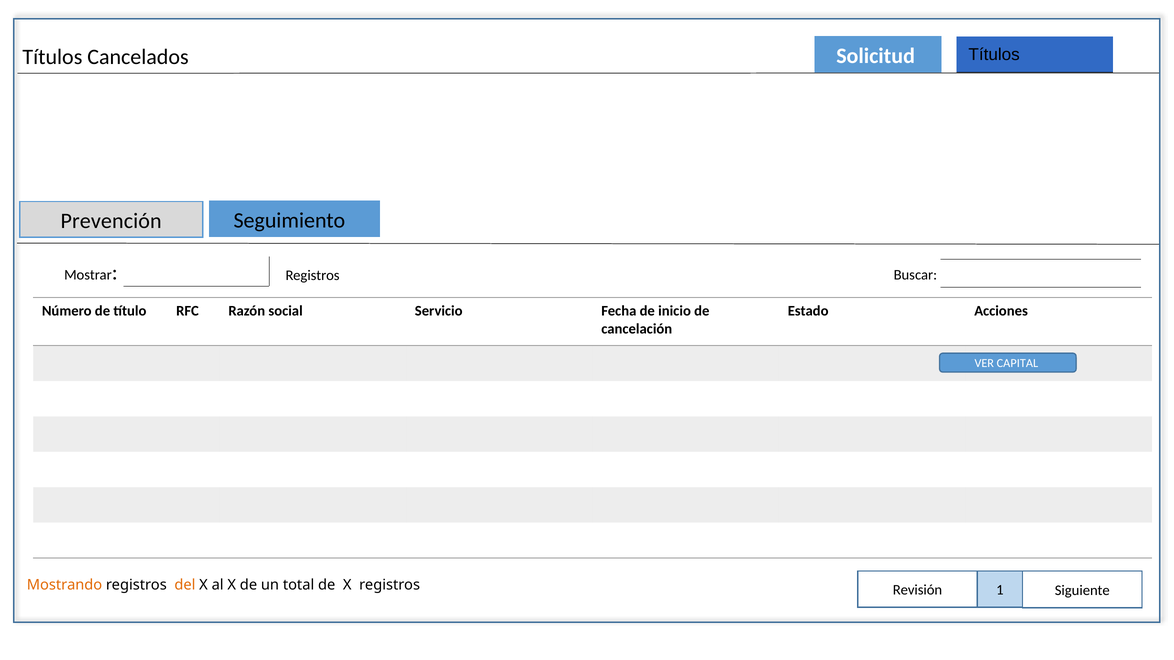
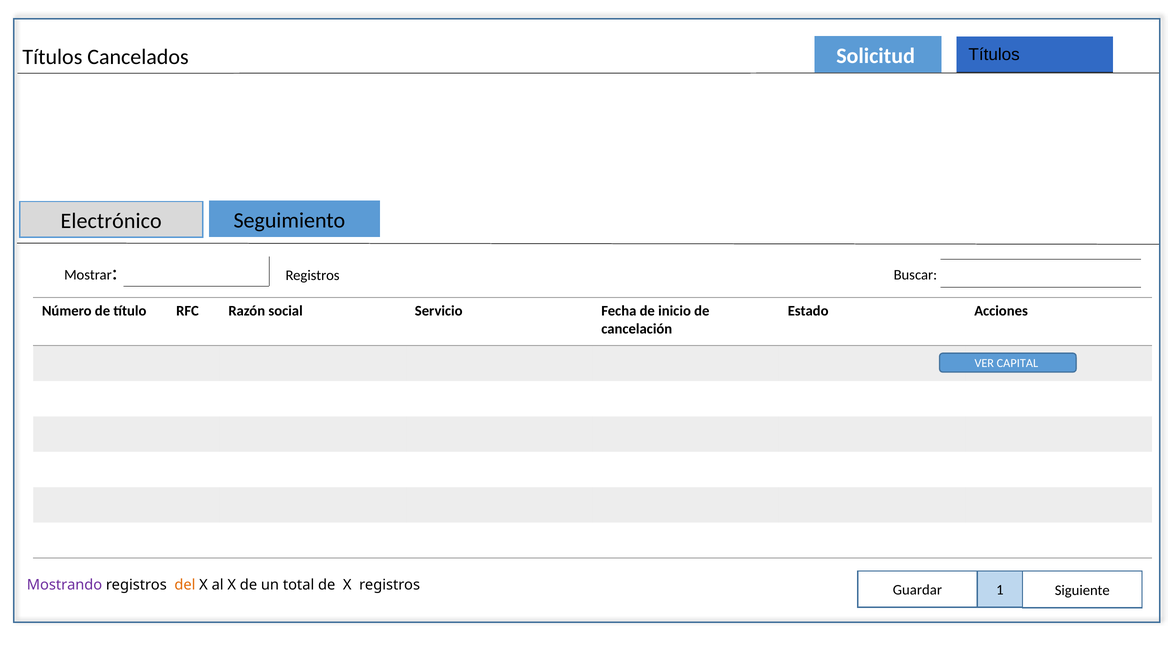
Prevención: Prevención -> Electrónico (111, 221)
Mostrando colour: orange -> purple (65, 585)
Revisión: Revisión -> Guardar (917, 590)
